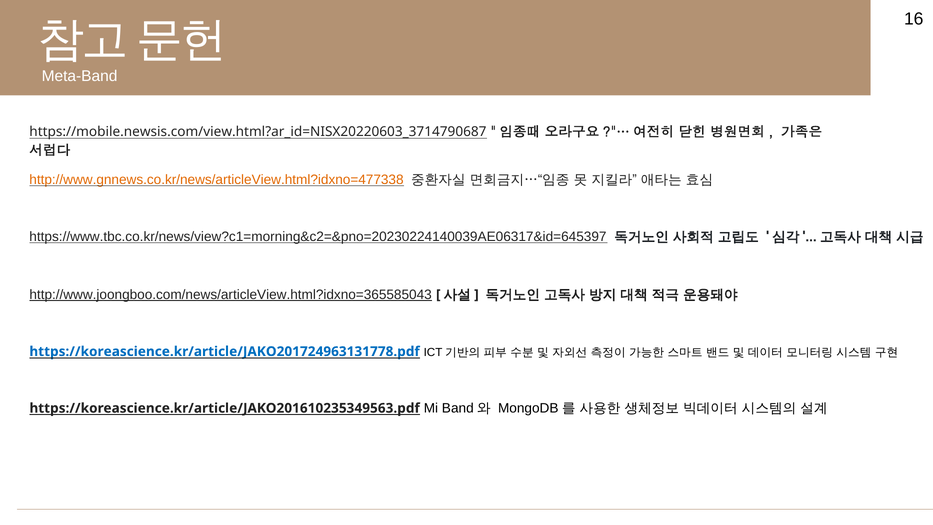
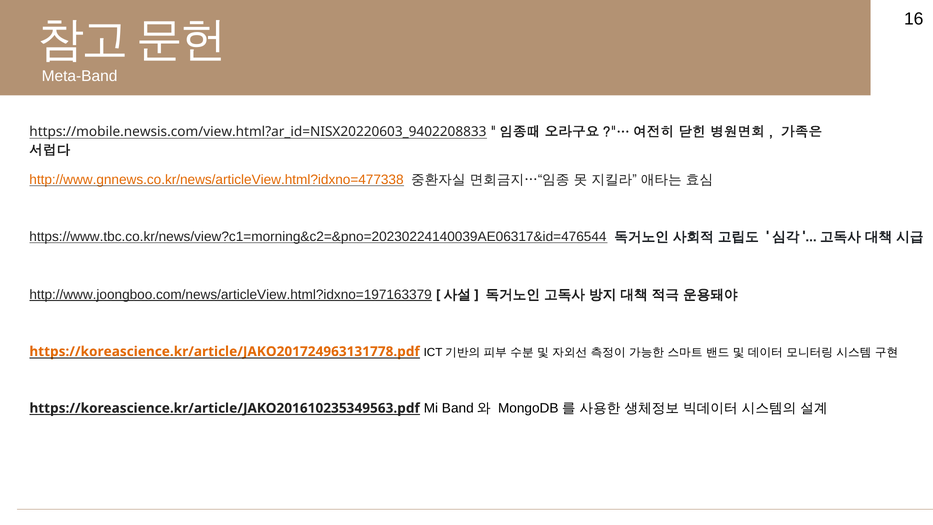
https://mobile.newsis.com/view.html?ar_id=NISX20220603_3714790687: https://mobile.newsis.com/view.html?ar_id=NISX20220603_3714790687 -> https://mobile.newsis.com/view.html?ar_id=NISX20220603_9402208833 (258, 132)
https://www.tbc.co.kr/news/view?c1=morning&c2=&pno=20230224140039AE06317&id=645397: https://www.tbc.co.kr/news/view?c1=morning&c2=&pno=20230224140039AE06317&id=645397 -> https://www.tbc.co.kr/news/view?c1=morning&c2=&pno=20230224140039AE06317&id=476544 (318, 237)
http://www.joongboo.com/news/articleView.html?idxno=365585043: http://www.joongboo.com/news/articleView.html?idxno=365585043 -> http://www.joongboo.com/news/articleView.html?idxno=197163379 (231, 294)
https://koreascience.kr/article/JAKO201724963131778.pdf colour: blue -> orange (225, 351)
